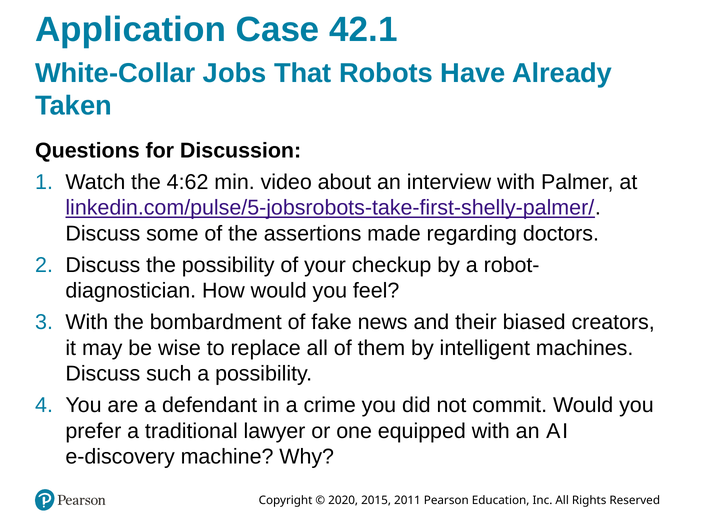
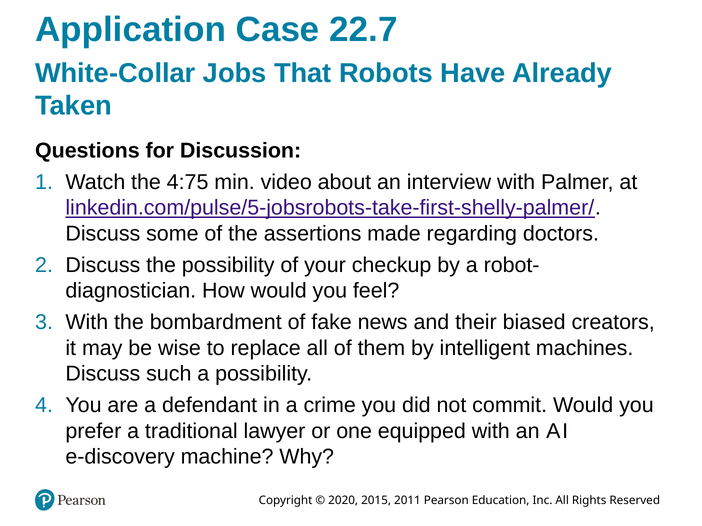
42.1: 42.1 -> 22.7 (363, 30)
4:62: 4:62 -> 4:75 (188, 182)
